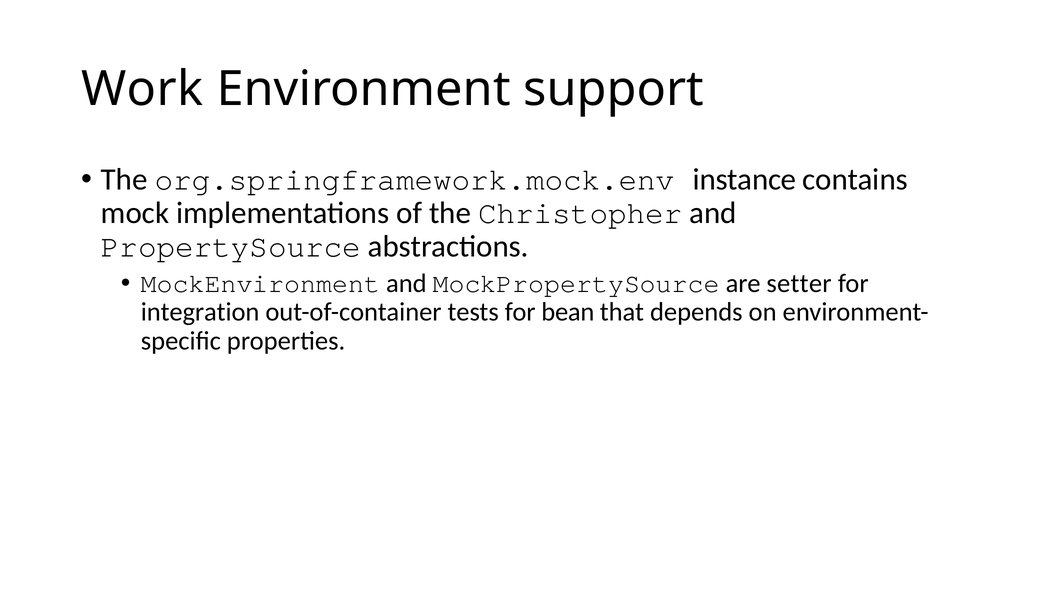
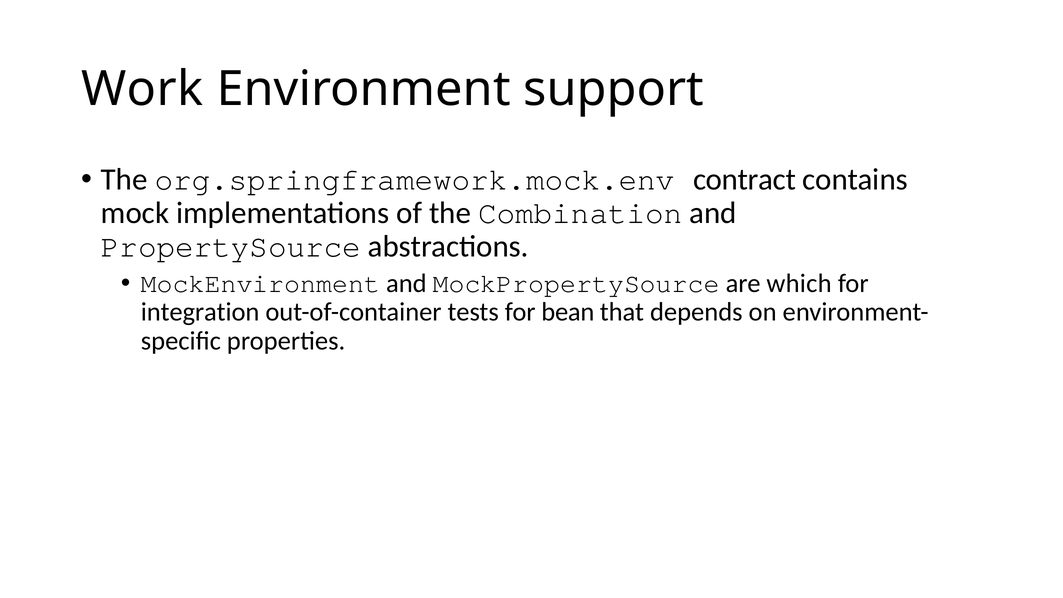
instance: instance -> contract (745, 180)
Christopher: Christopher -> Combination (580, 213)
setter: setter -> which (799, 283)
